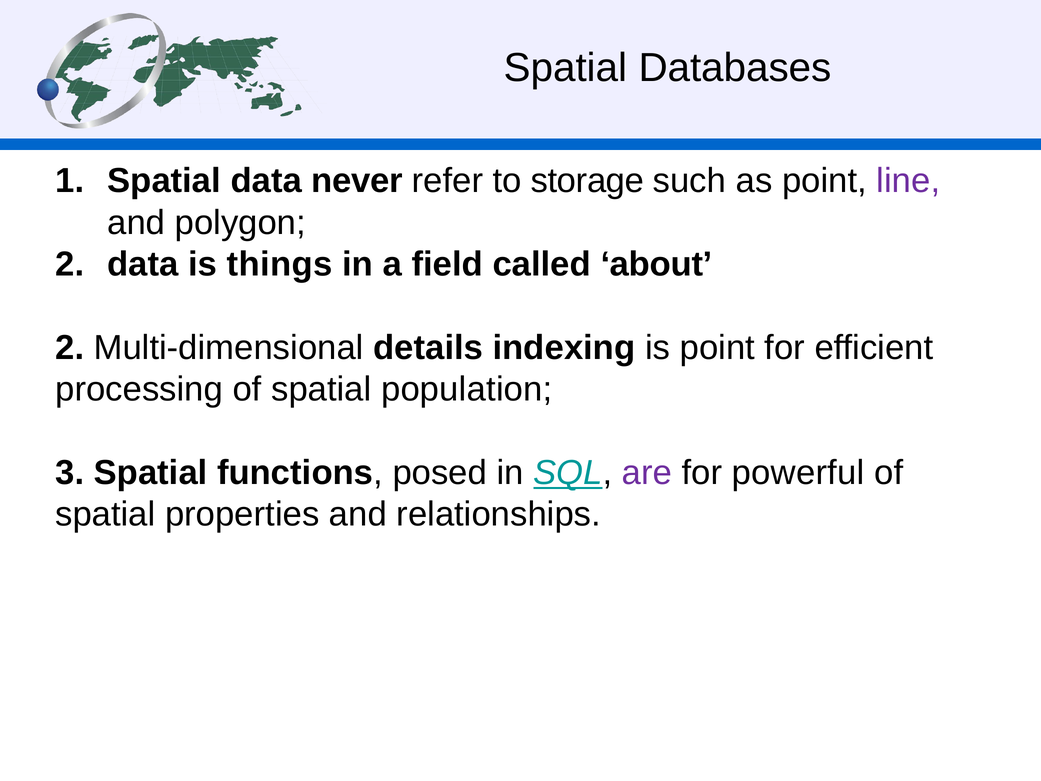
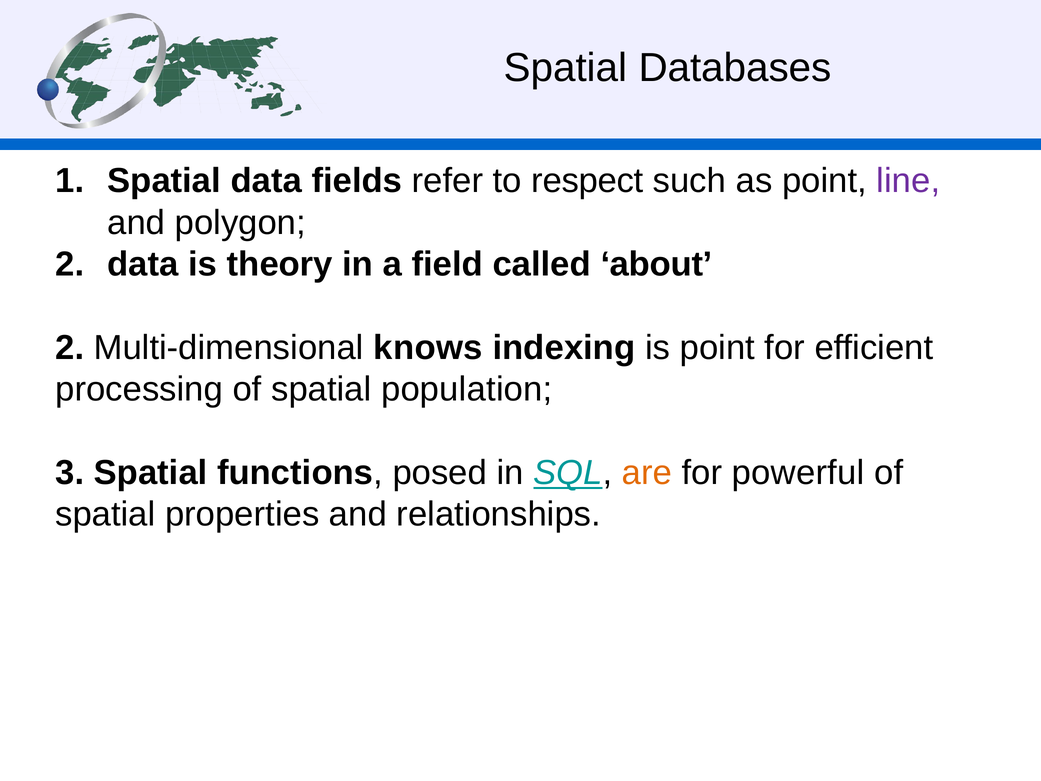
never: never -> fields (357, 181)
storage: storage -> respect (587, 181)
things: things -> theory (280, 264)
details: details -> knows (428, 348)
are colour: purple -> orange (647, 472)
